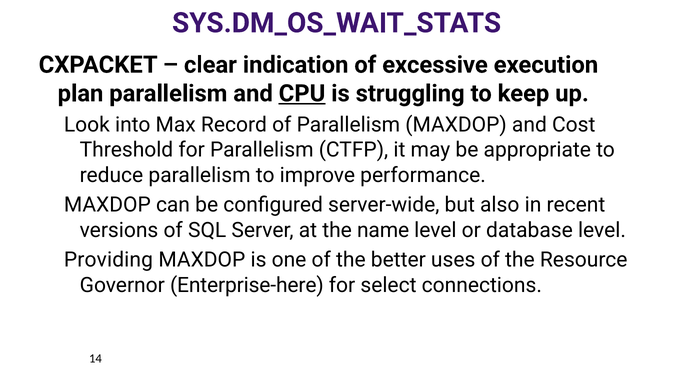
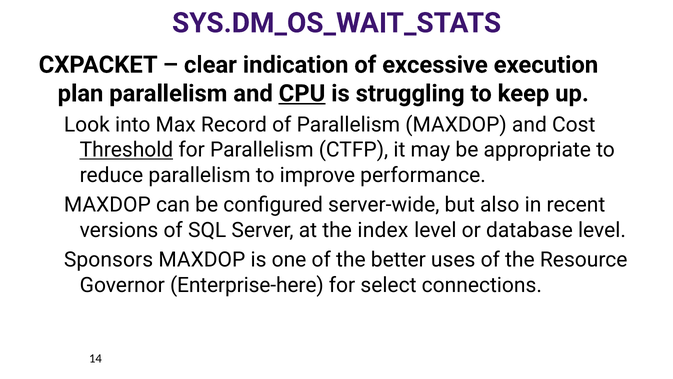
Threshold underline: none -> present (126, 150)
name: name -> index (383, 230)
Providing: Providing -> Sponsors (109, 260)
